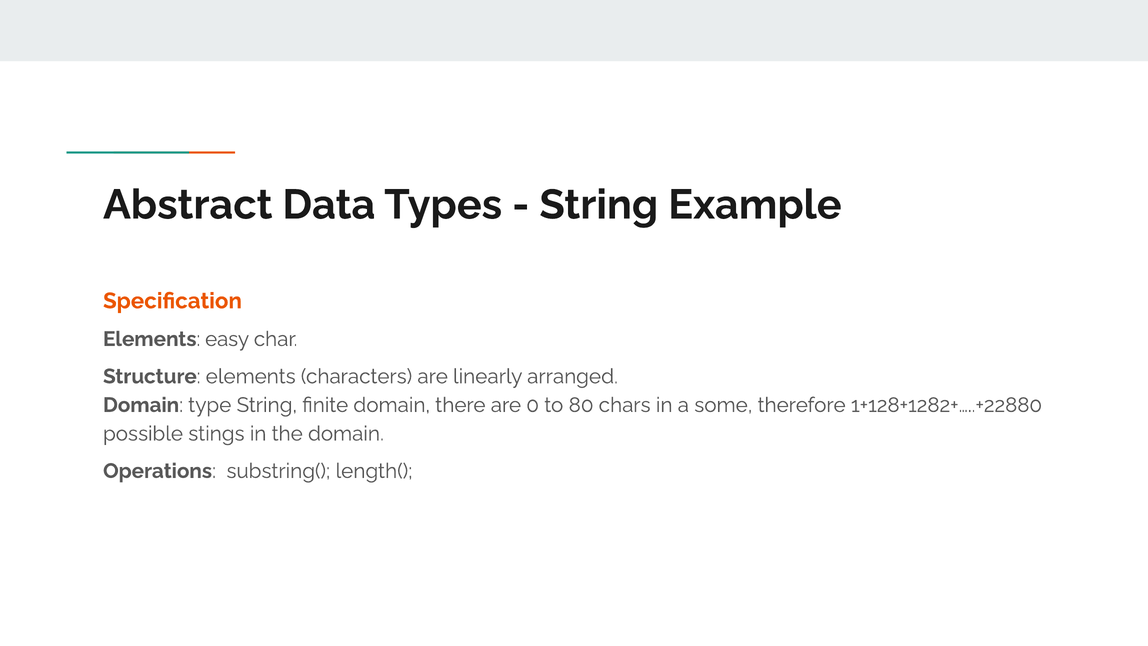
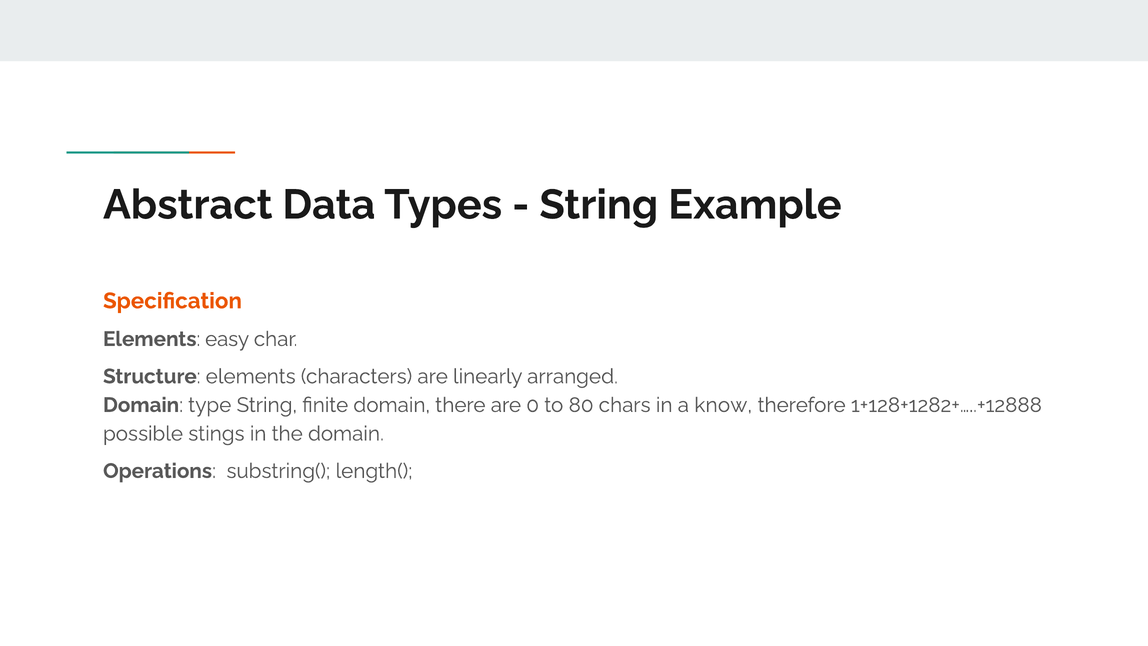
some: some -> know (723, 405)
1+128+1282+…..+22880: 1+128+1282+…..+22880 -> 1+128+1282+…..+12888 (946, 405)
